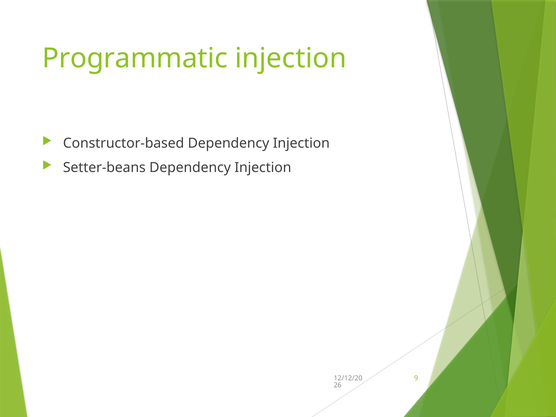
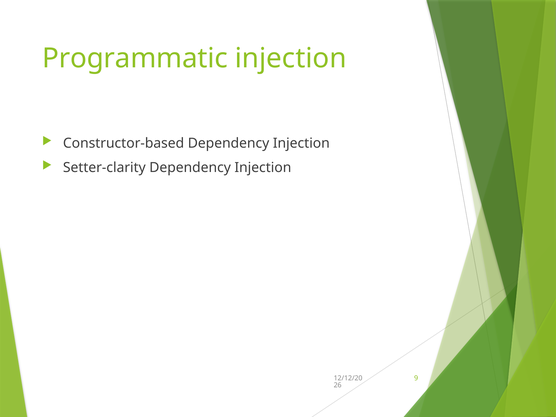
Setter-beans: Setter-beans -> Setter-clarity (104, 168)
